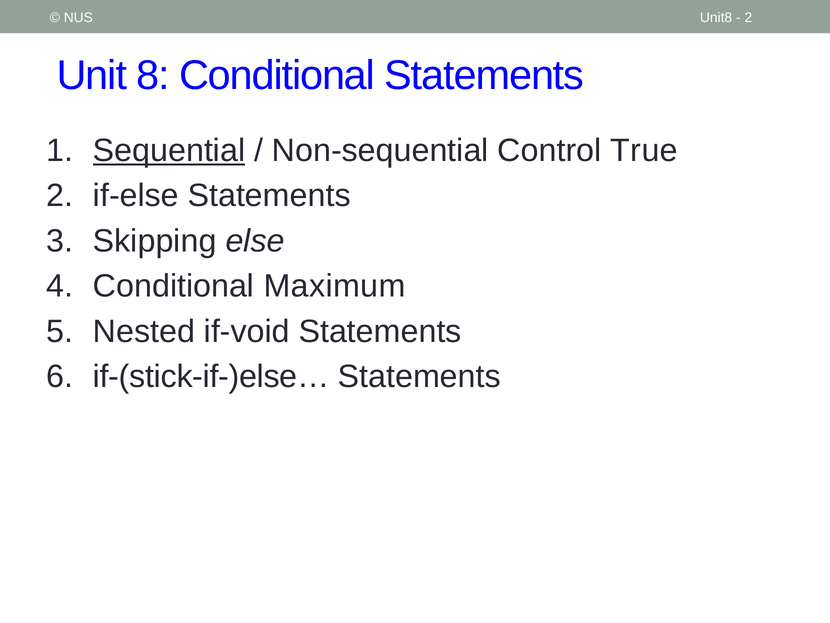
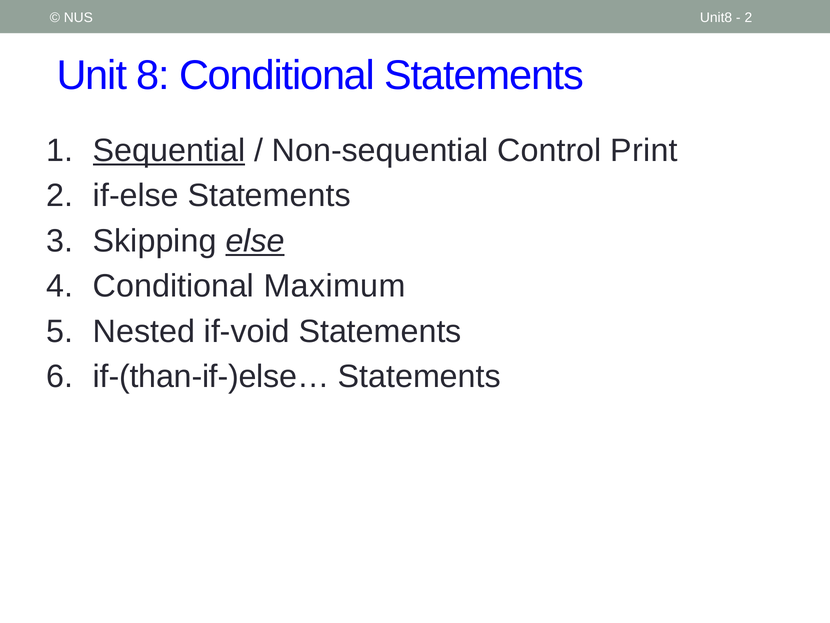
True: True -> Print (644, 150)
else underline: none -> present (255, 241)
if-(stick-if-)else…: if-(stick-if-)else… -> if-(than-if-)else… (211, 376)
